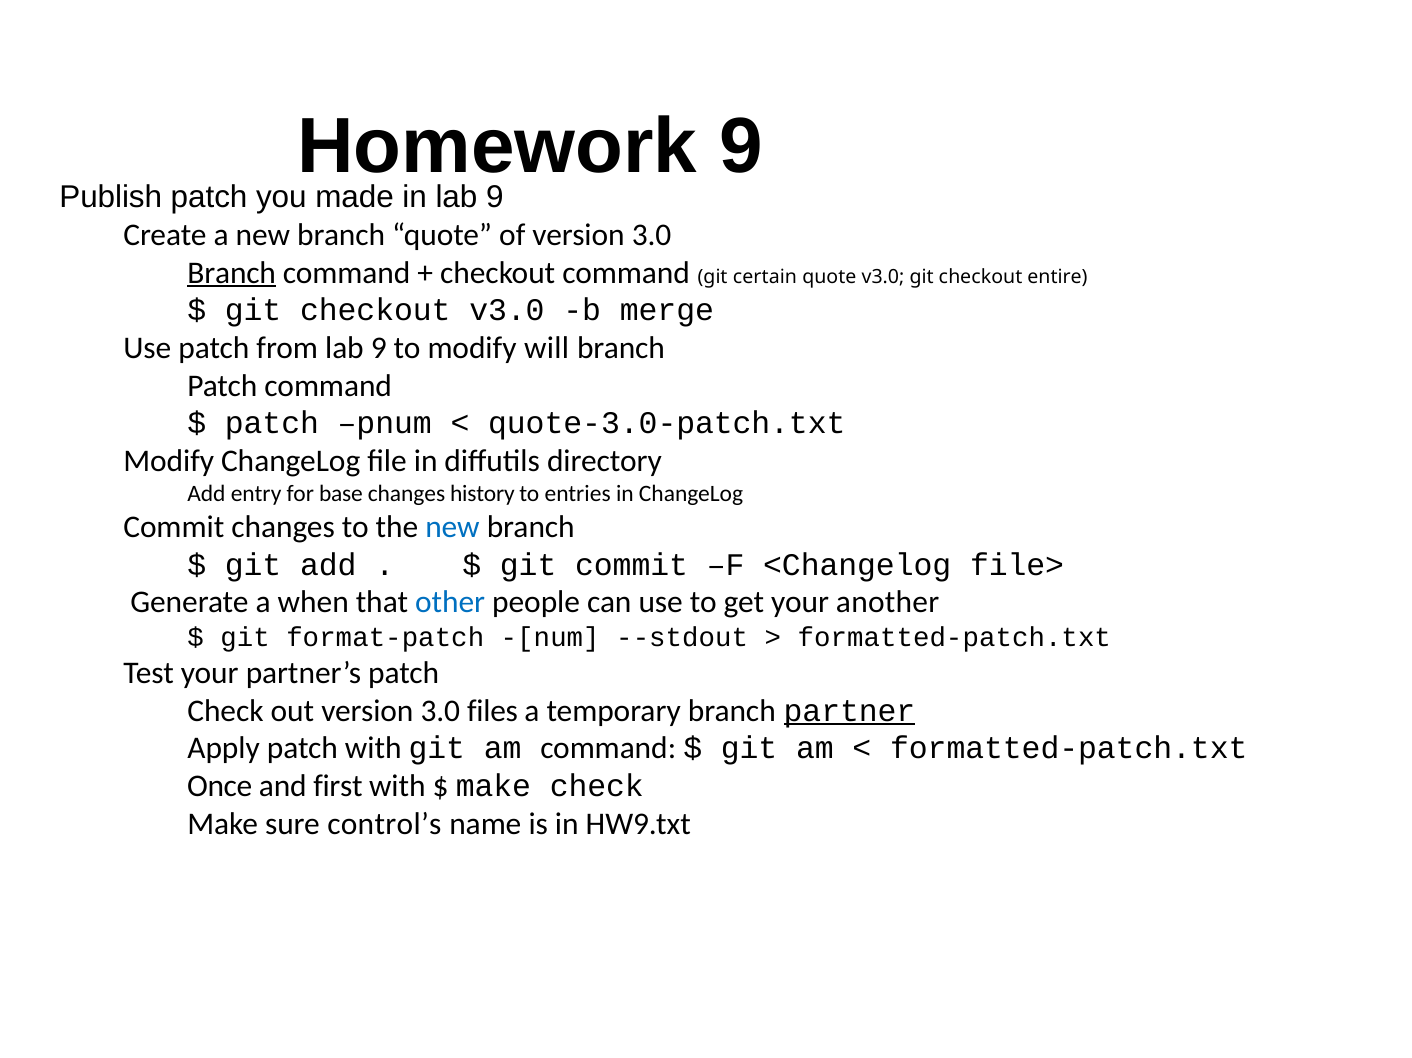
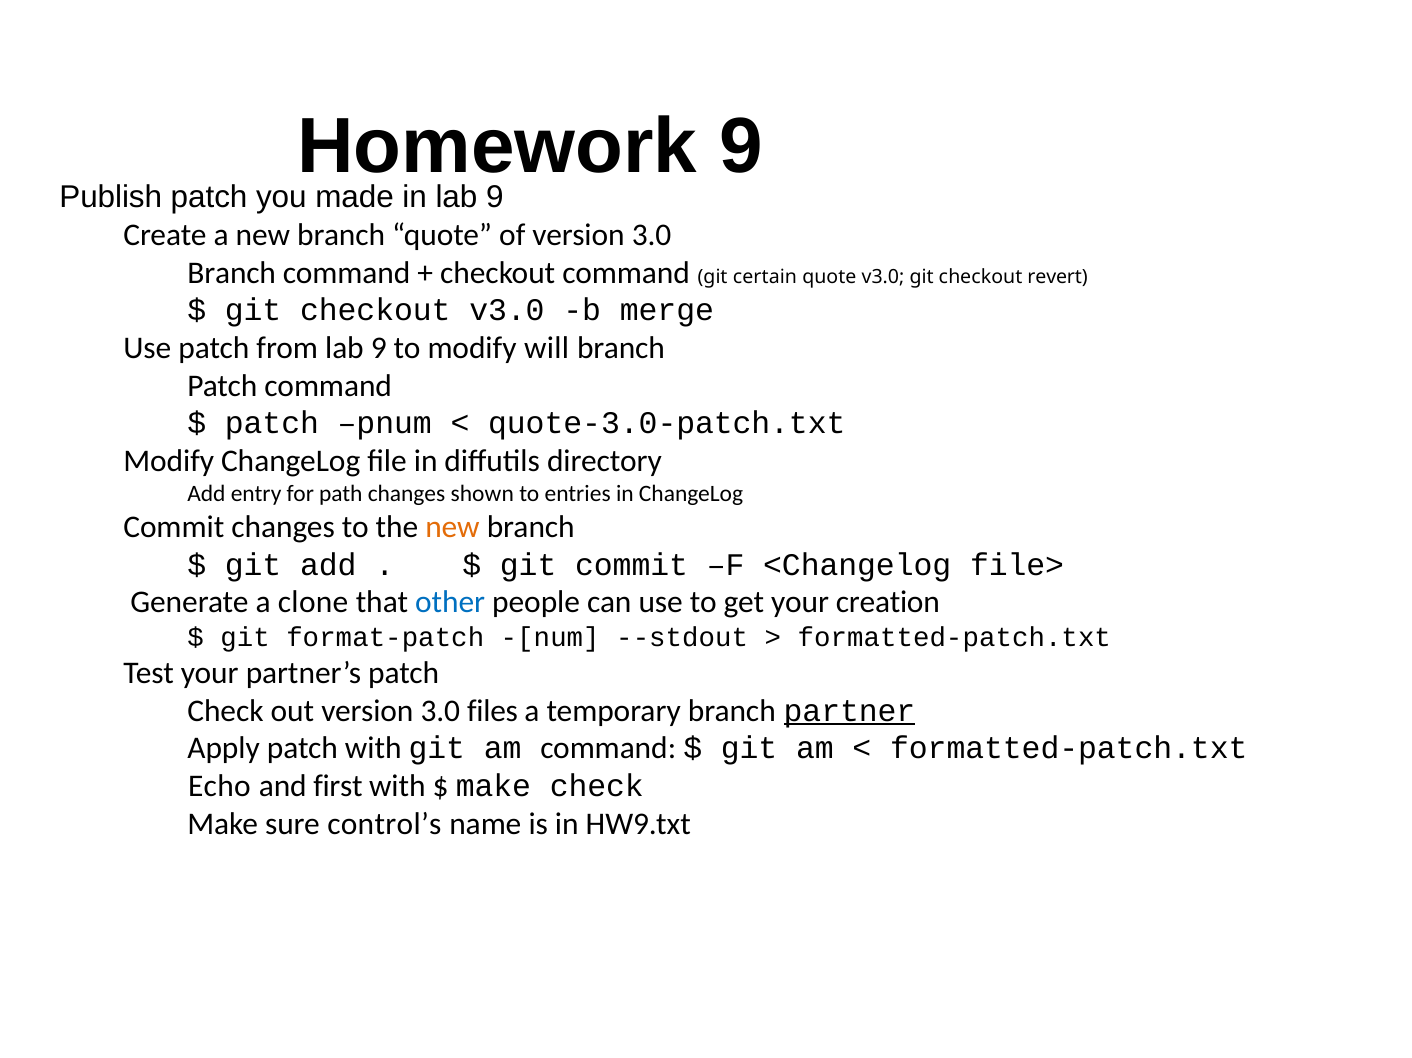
Branch underline: present -> none (232, 273)
entire: entire -> revert (1058, 277)
base: base -> path (341, 494)
history: history -> shown (482, 494)
new colour: blue -> orange (453, 527)
when: when -> clone (313, 603)
another: another -> creation (888, 603)
Once: Once -> Echo (219, 786)
